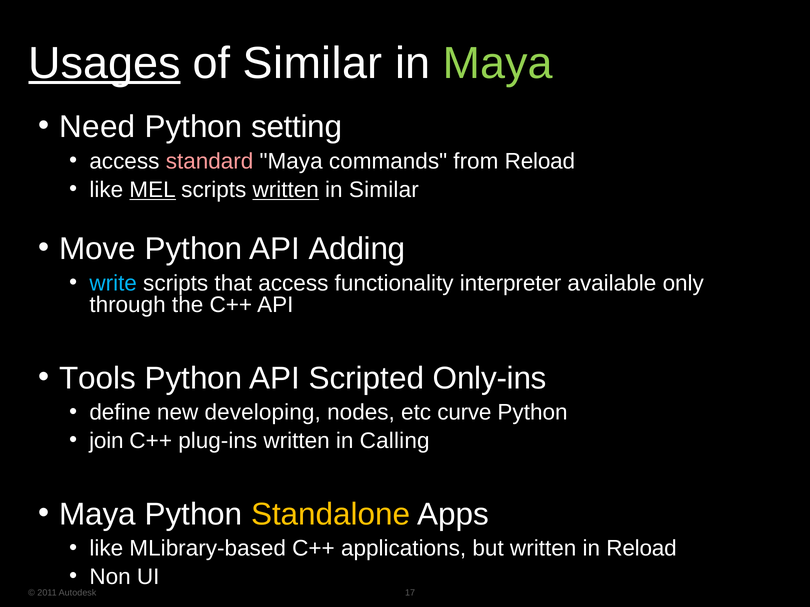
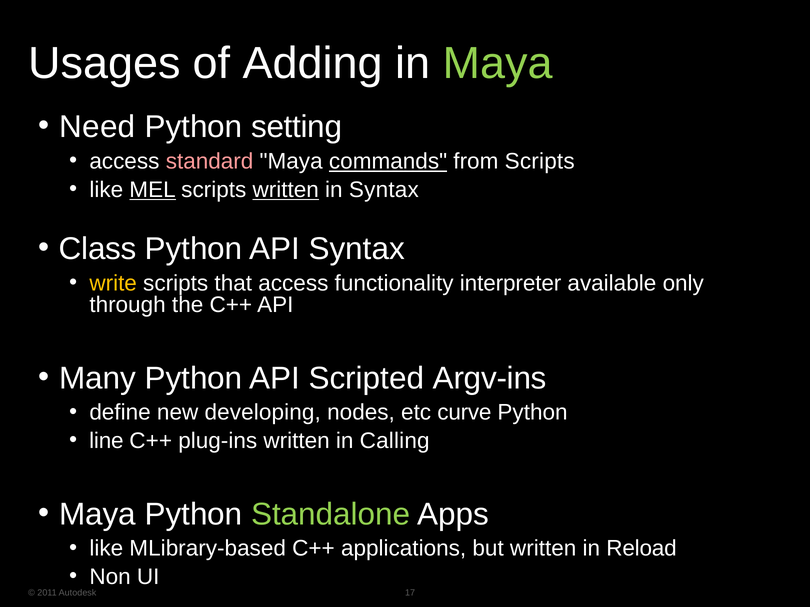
Usages underline: present -> none (104, 63)
of Similar: Similar -> Adding (313, 63)
commands underline: none -> present (388, 162)
from Reload: Reload -> Scripts (540, 162)
in Similar: Similar -> Syntax (384, 190)
Move: Move -> Class (98, 249)
API Adding: Adding -> Syntax (357, 249)
write colour: light blue -> yellow (113, 284)
Tools: Tools -> Many (98, 378)
Only-ins: Only-ins -> Argv-ins (490, 378)
join: join -> line (106, 441)
Standalone colour: yellow -> light green (331, 515)
